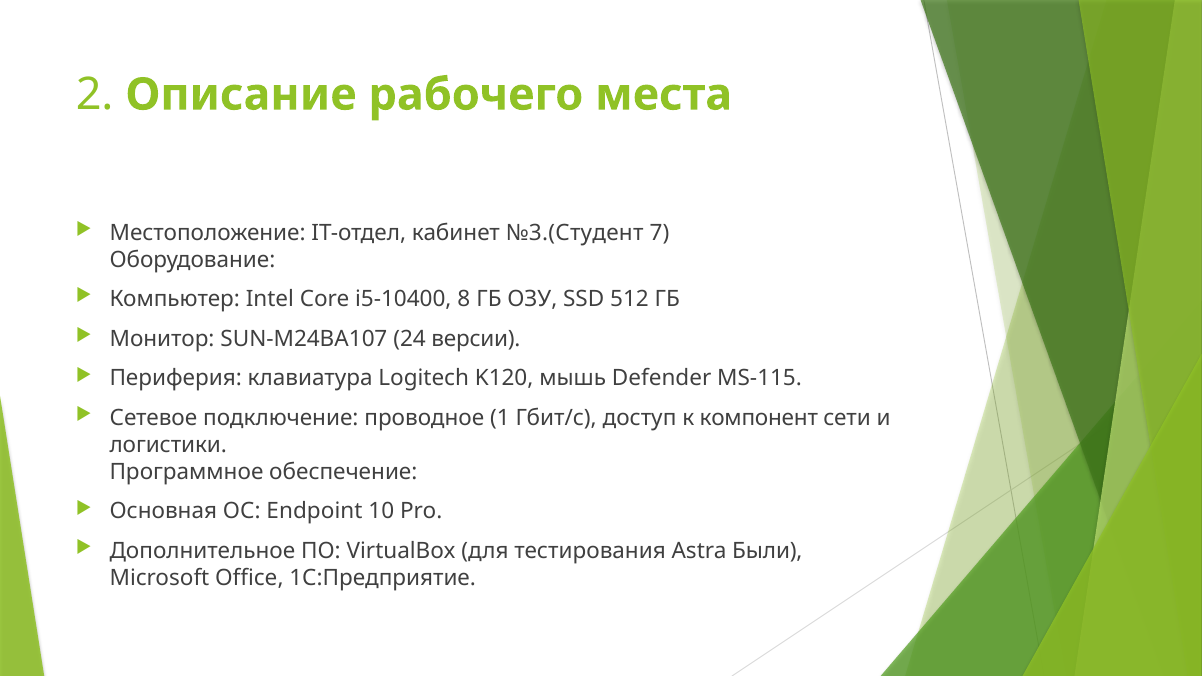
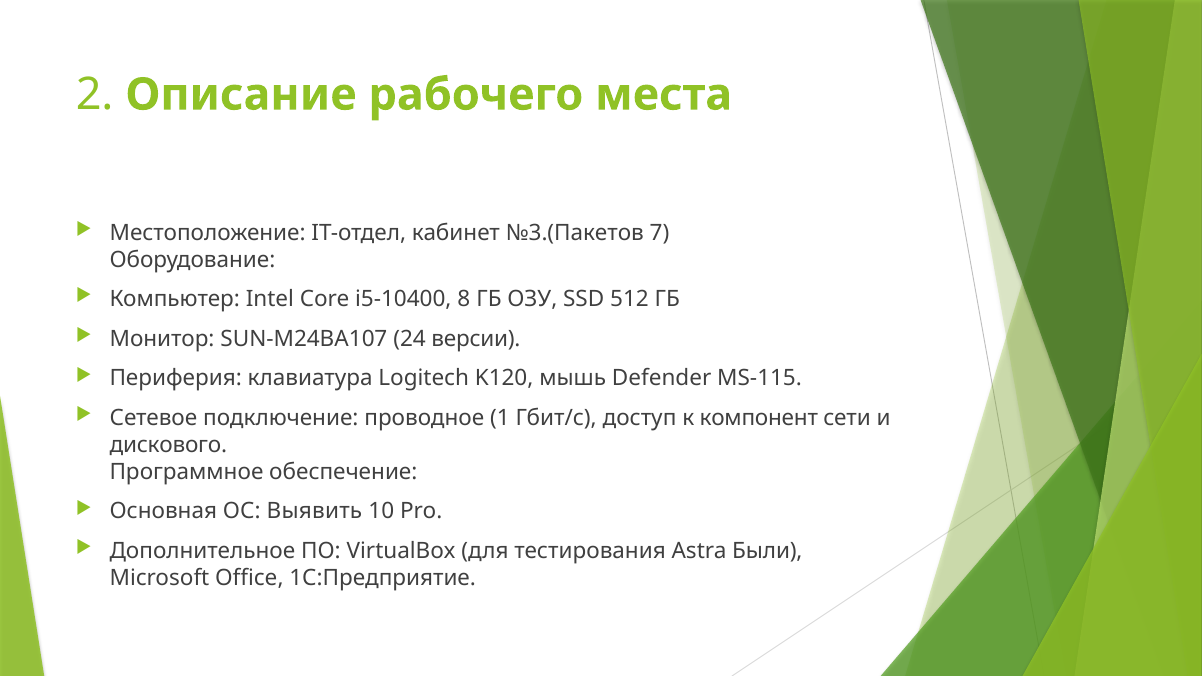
№3.(Студент: №3.(Студент -> №3.(Пакетов (575, 233)
логистики: логистики -> дискового (168, 445)
Endpoint: Endpoint -> Выявить (314, 512)
